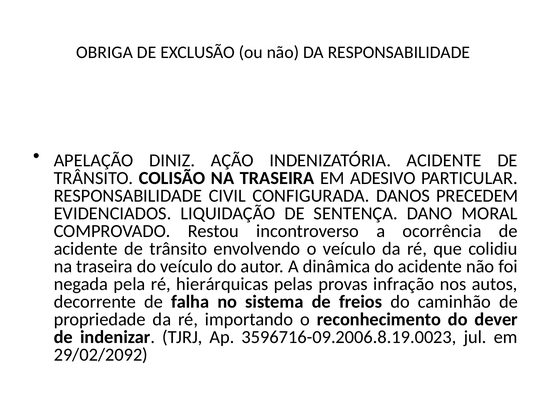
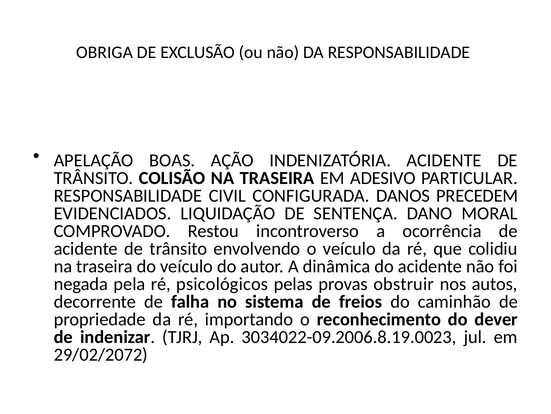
DINIZ: DINIZ -> BOAS (172, 160)
hierárquicas: hierárquicas -> psicológicos (222, 284)
infração: infração -> obstruir (404, 284)
3596716-09.2006.8.19.0023: 3596716-09.2006.8.19.0023 -> 3034022-09.2006.8.19.0023 (349, 336)
29/02/2092: 29/02/2092 -> 29/02/2072 (101, 354)
